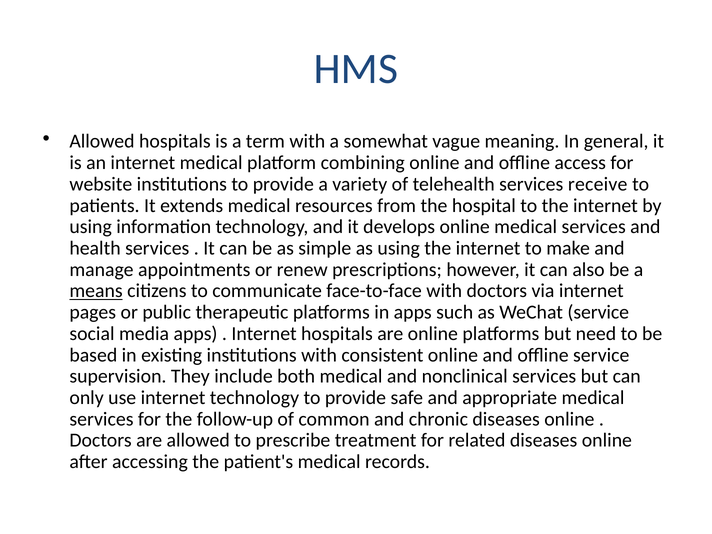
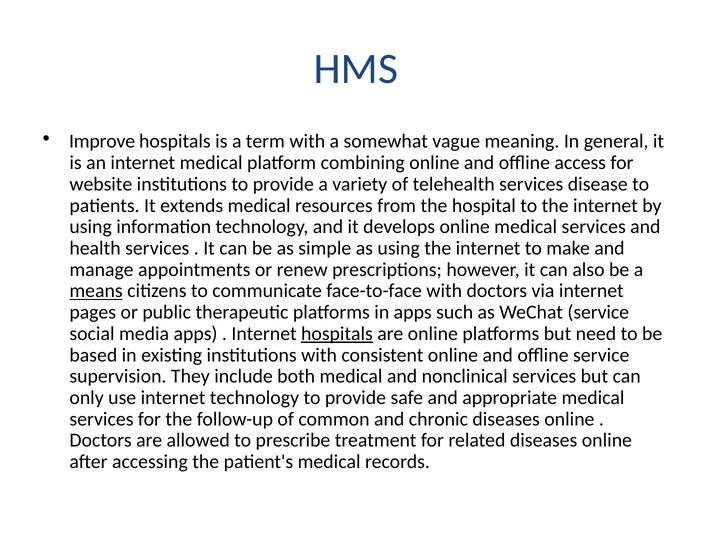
Allowed: Allowed -> Improve (102, 141)
receive: receive -> disease (598, 184)
hospitals underline: none -> present (337, 334)
